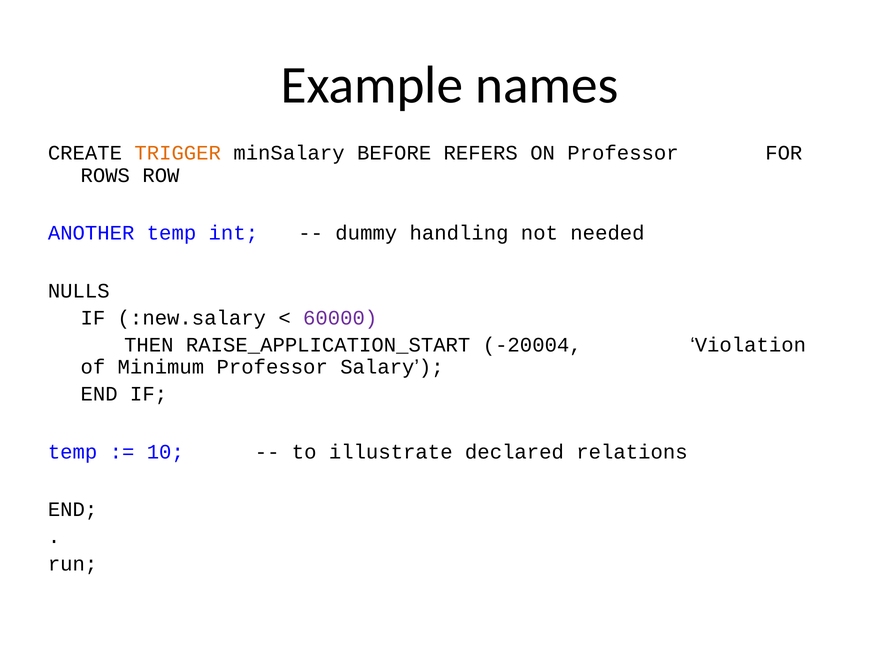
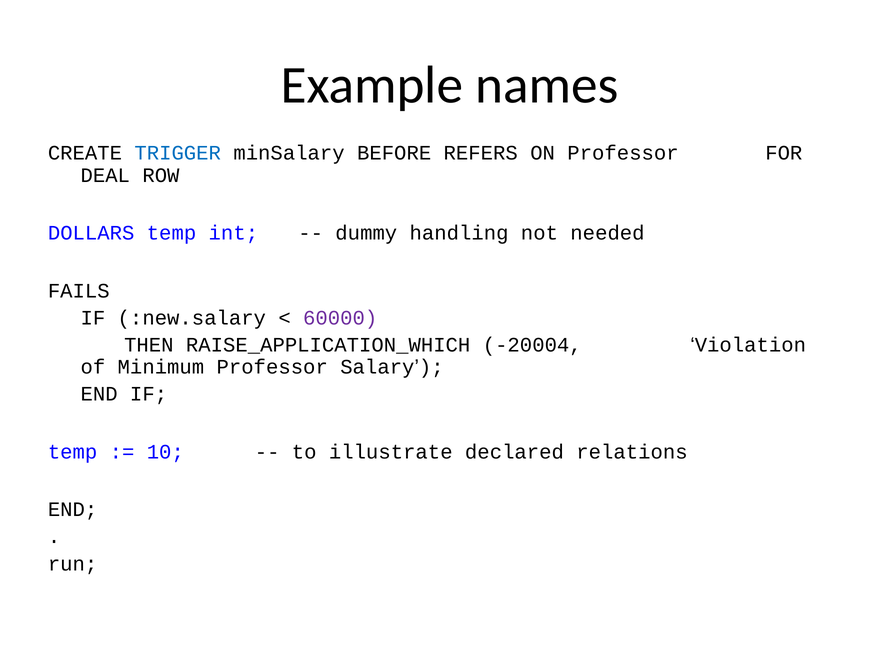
TRIGGER colour: orange -> blue (178, 153)
ROWS: ROWS -> DEAL (105, 175)
ANOTHER: ANOTHER -> DOLLARS (91, 233)
NULLS: NULLS -> FAILS (79, 291)
RAISE_APPLICATION_START: RAISE_APPLICATION_START -> RAISE_APPLICATION_WHICH (328, 345)
